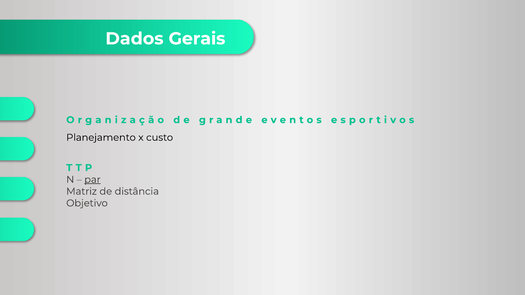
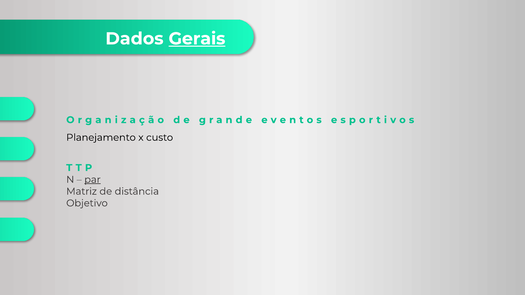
Gerais underline: none -> present (197, 39)
